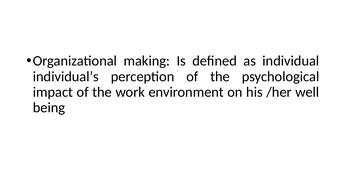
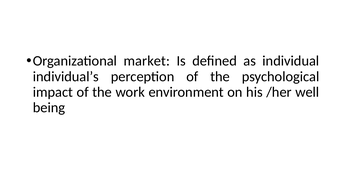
making: making -> market (147, 61)
